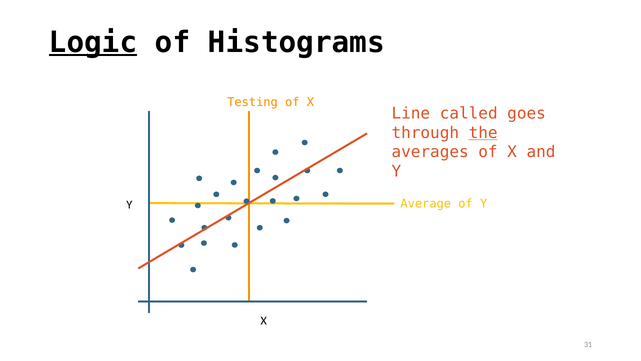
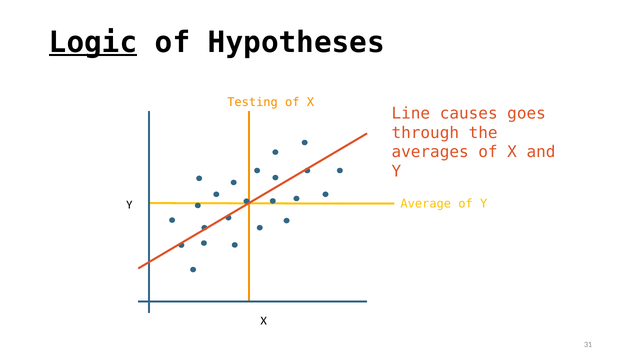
Histograms: Histograms -> Hypotheses (296, 42)
called: called -> causes (469, 113)
the underline: present -> none (483, 133)
